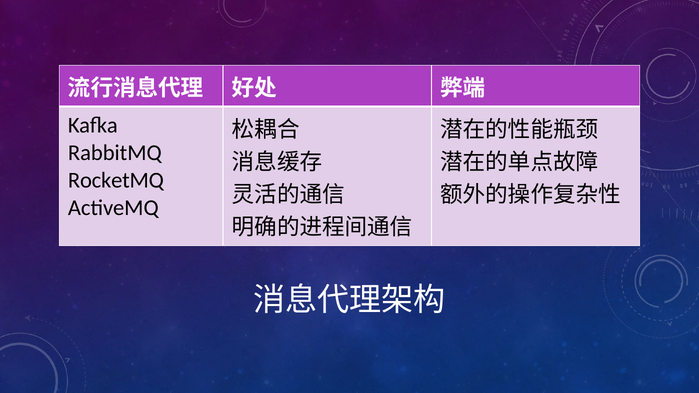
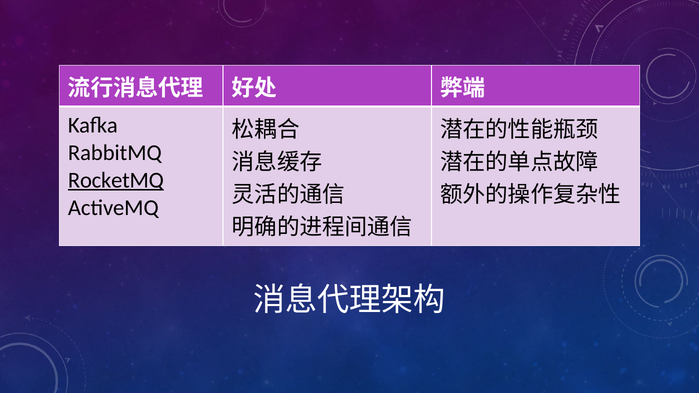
RocketMQ underline: none -> present (116, 180)
